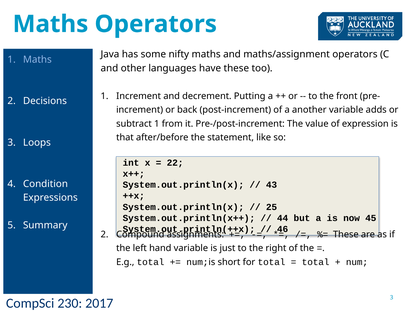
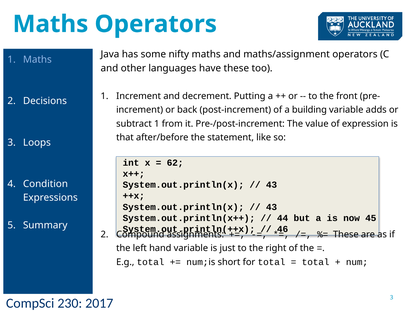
another: another -> building (309, 110)
22: 22 -> 62 (175, 163)
25: 25 -> 43 (272, 207)
